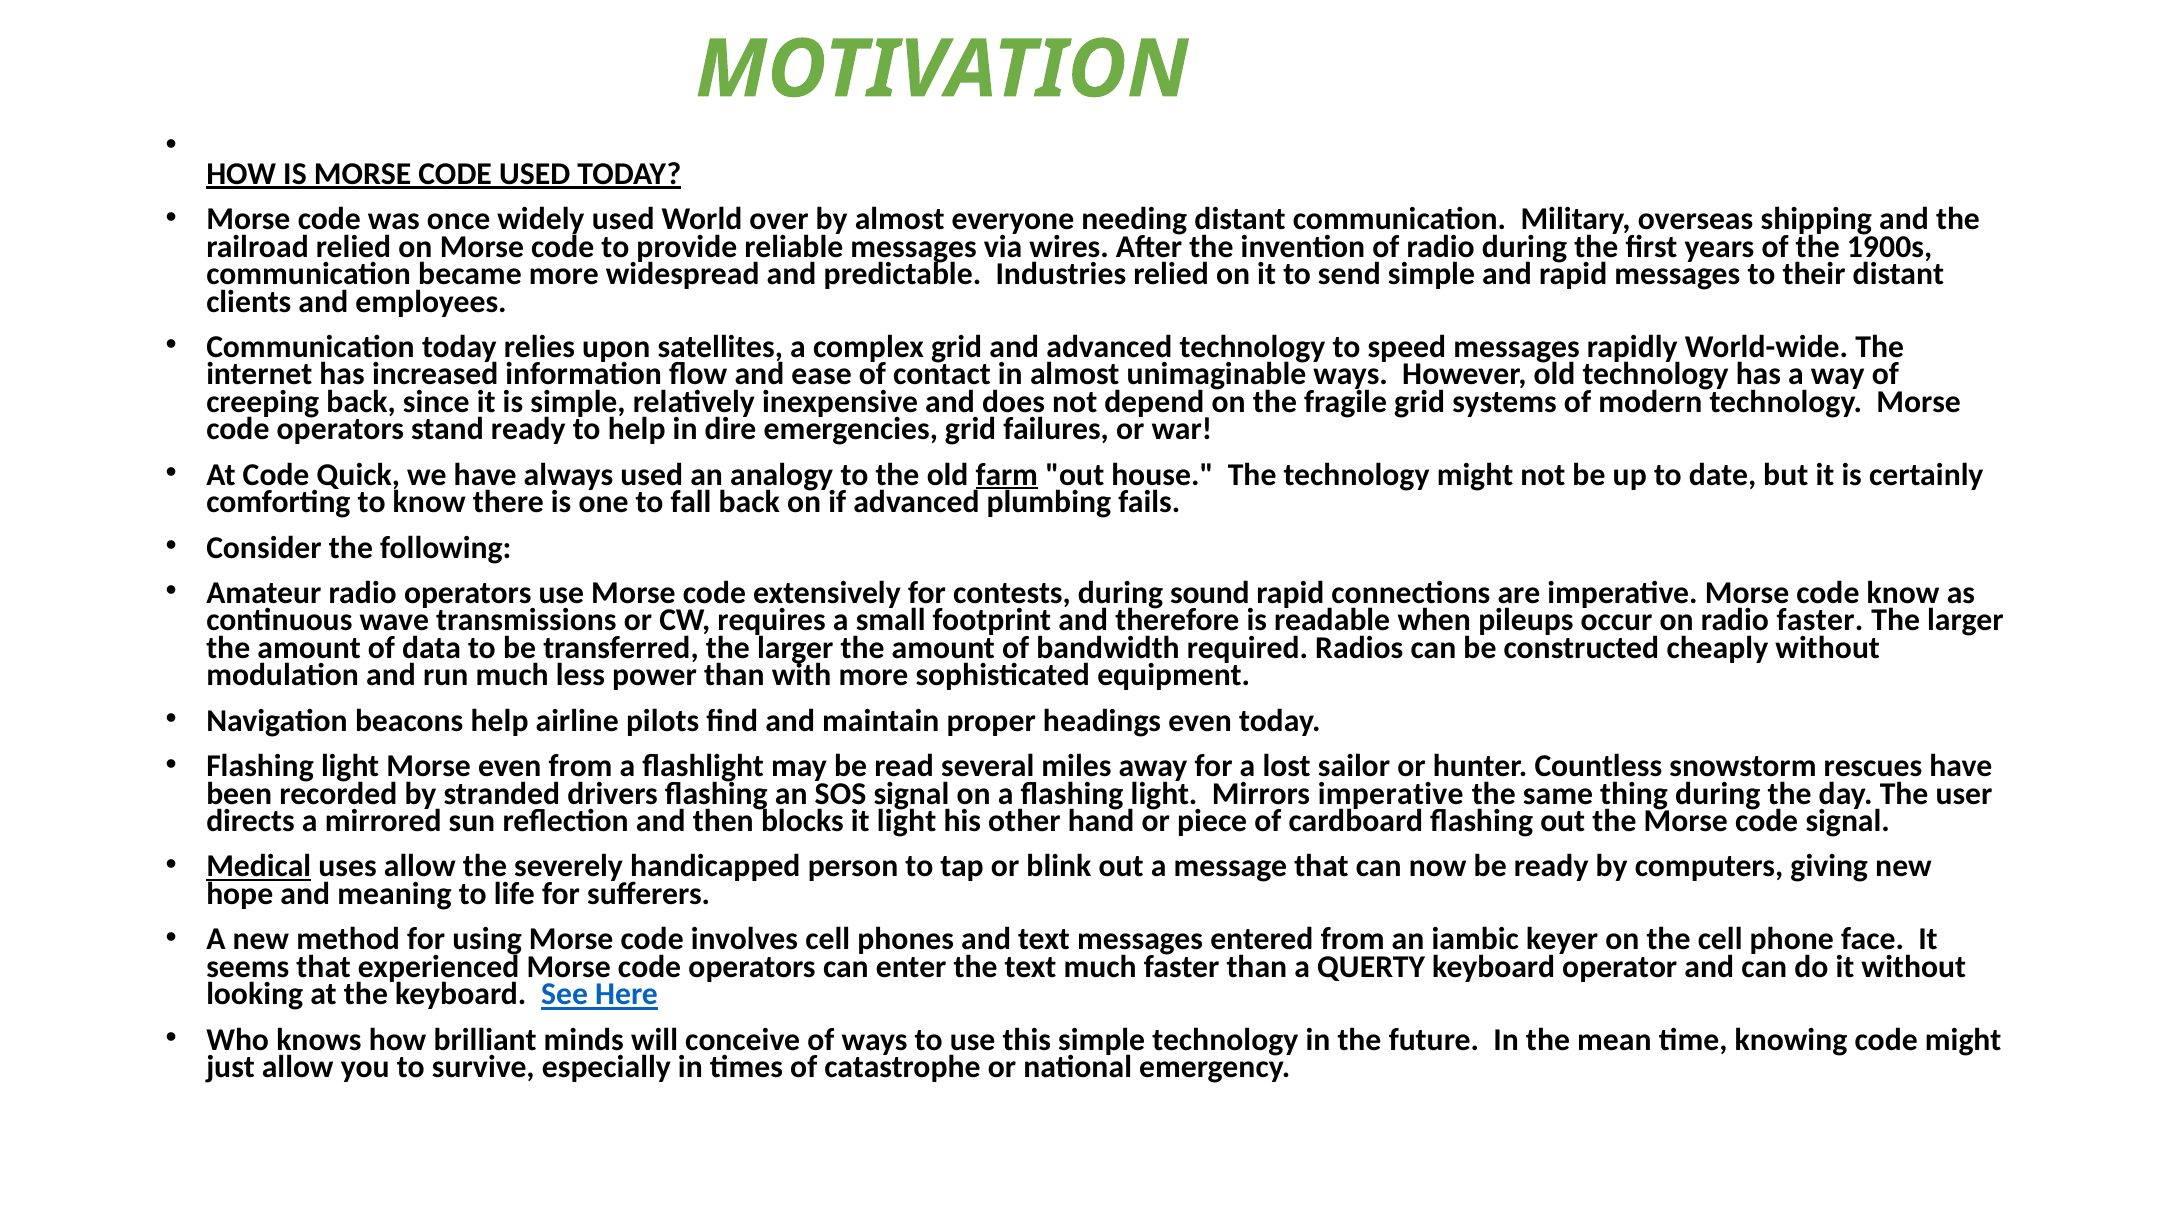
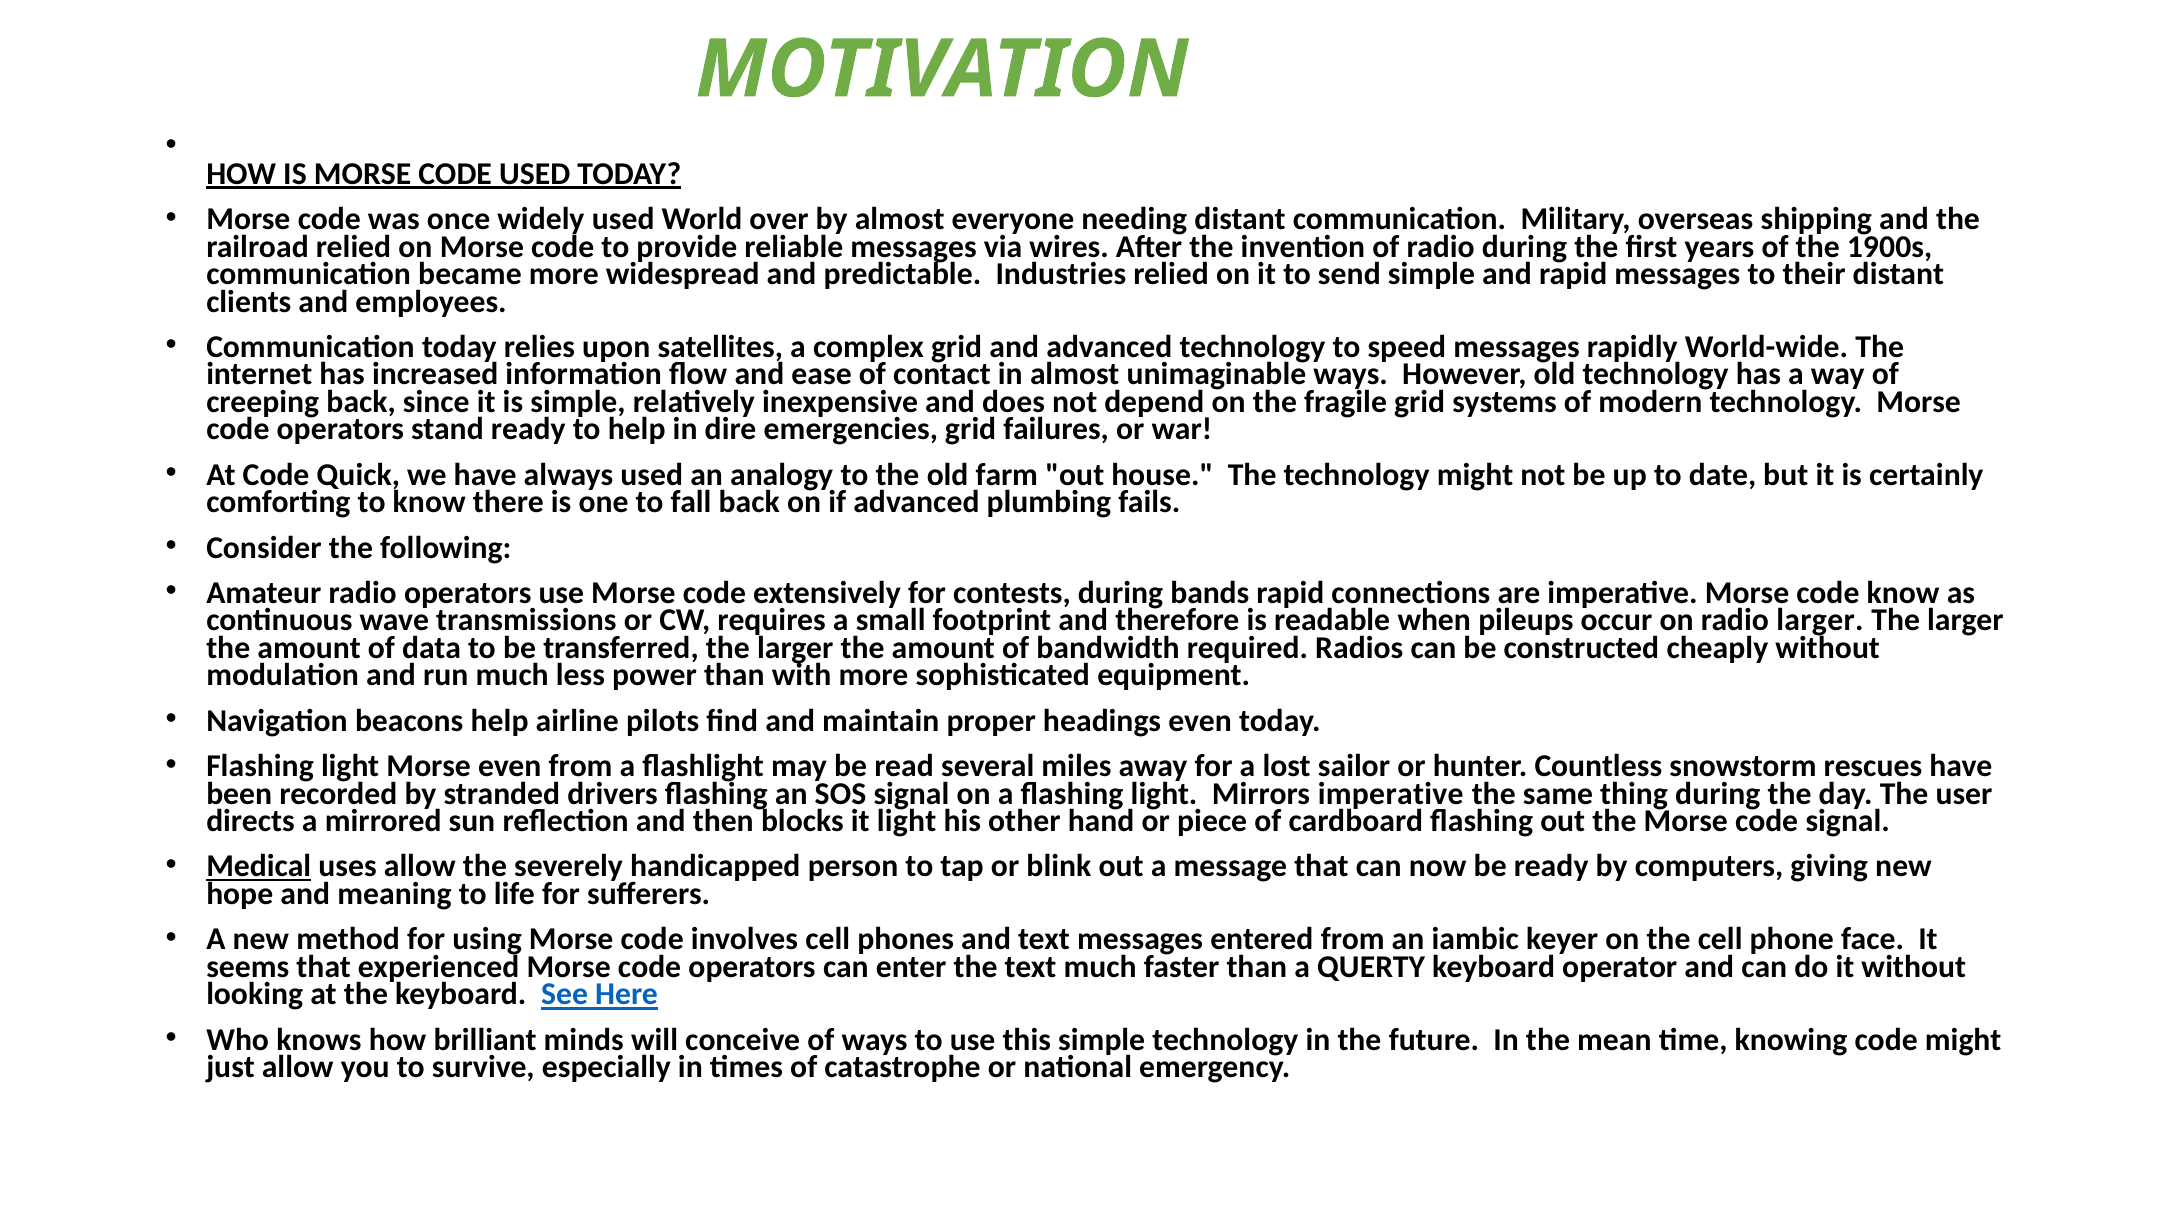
farm underline: present -> none (1007, 475)
sound: sound -> bands (1210, 593)
radio faster: faster -> larger (1820, 620)
